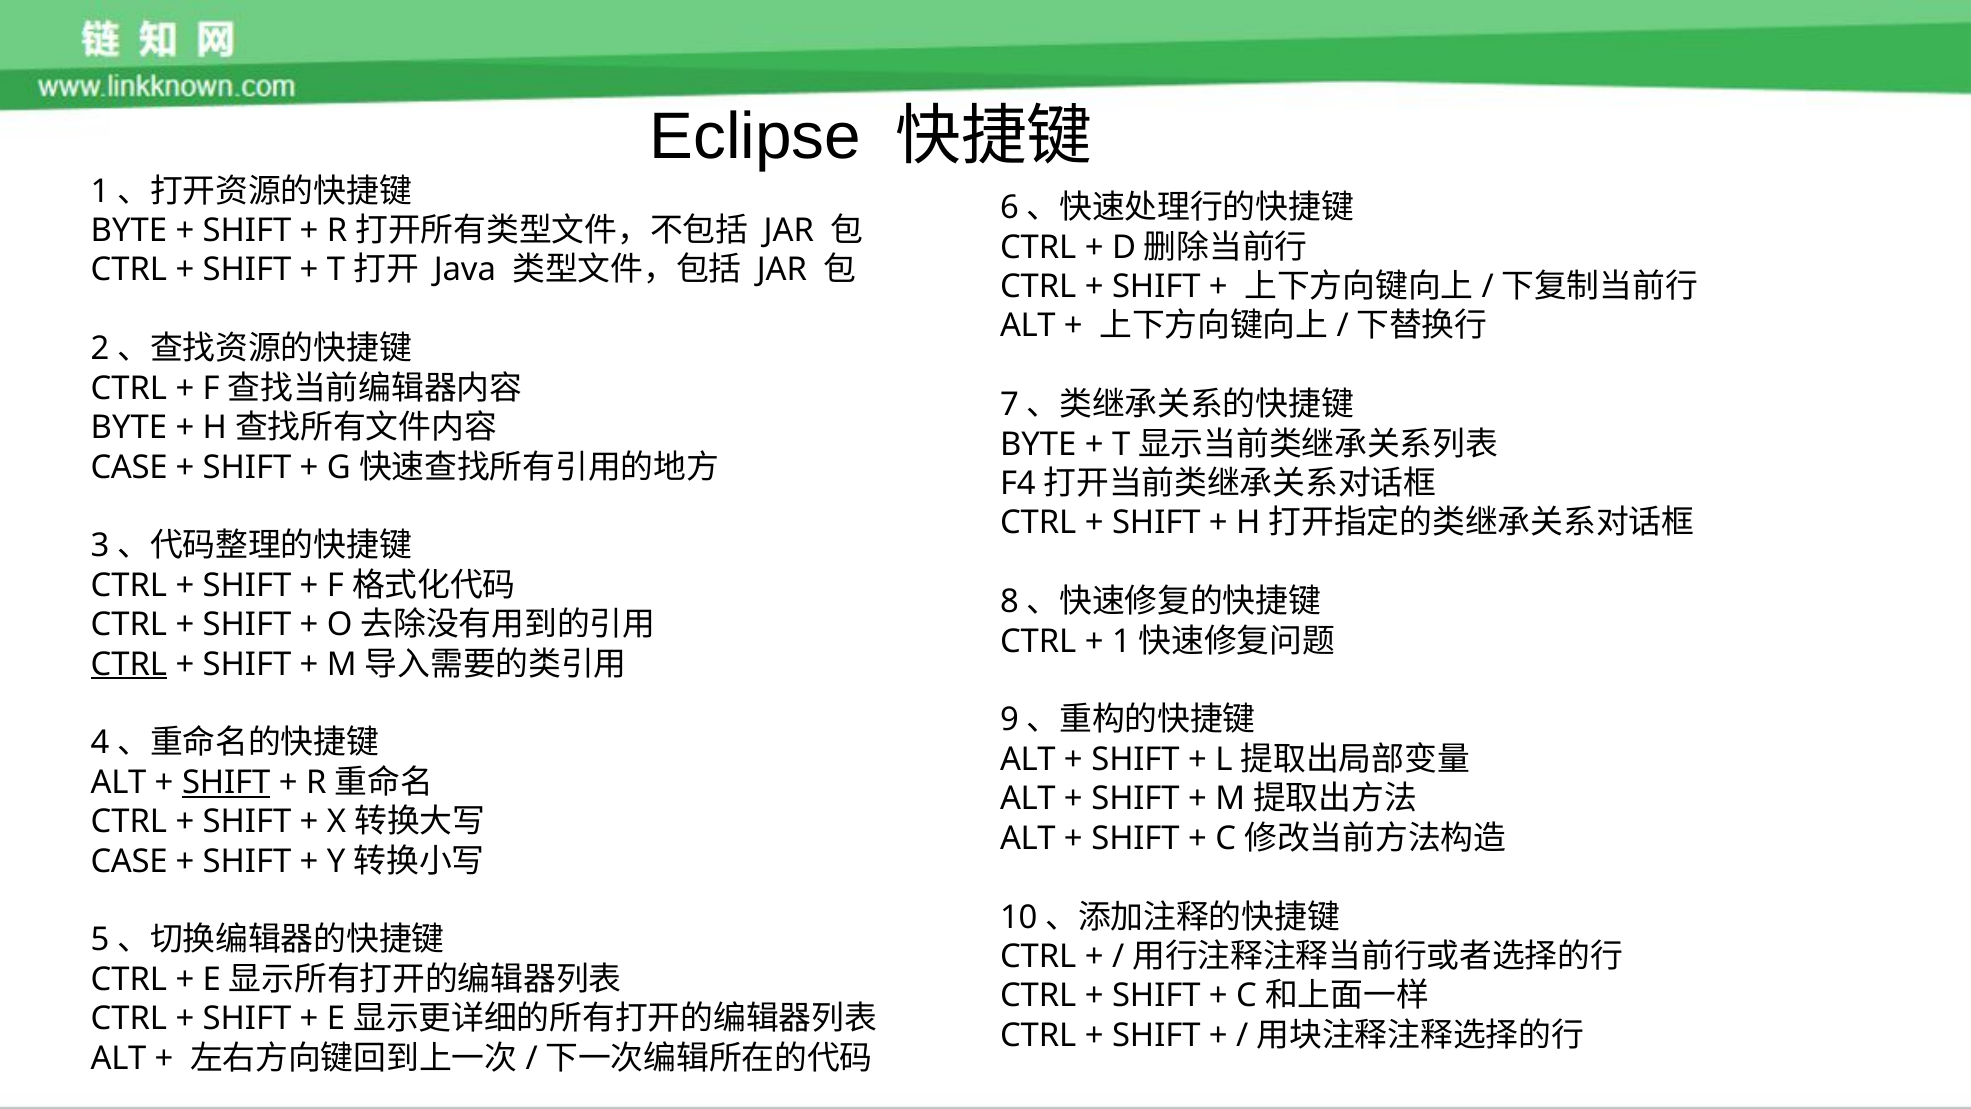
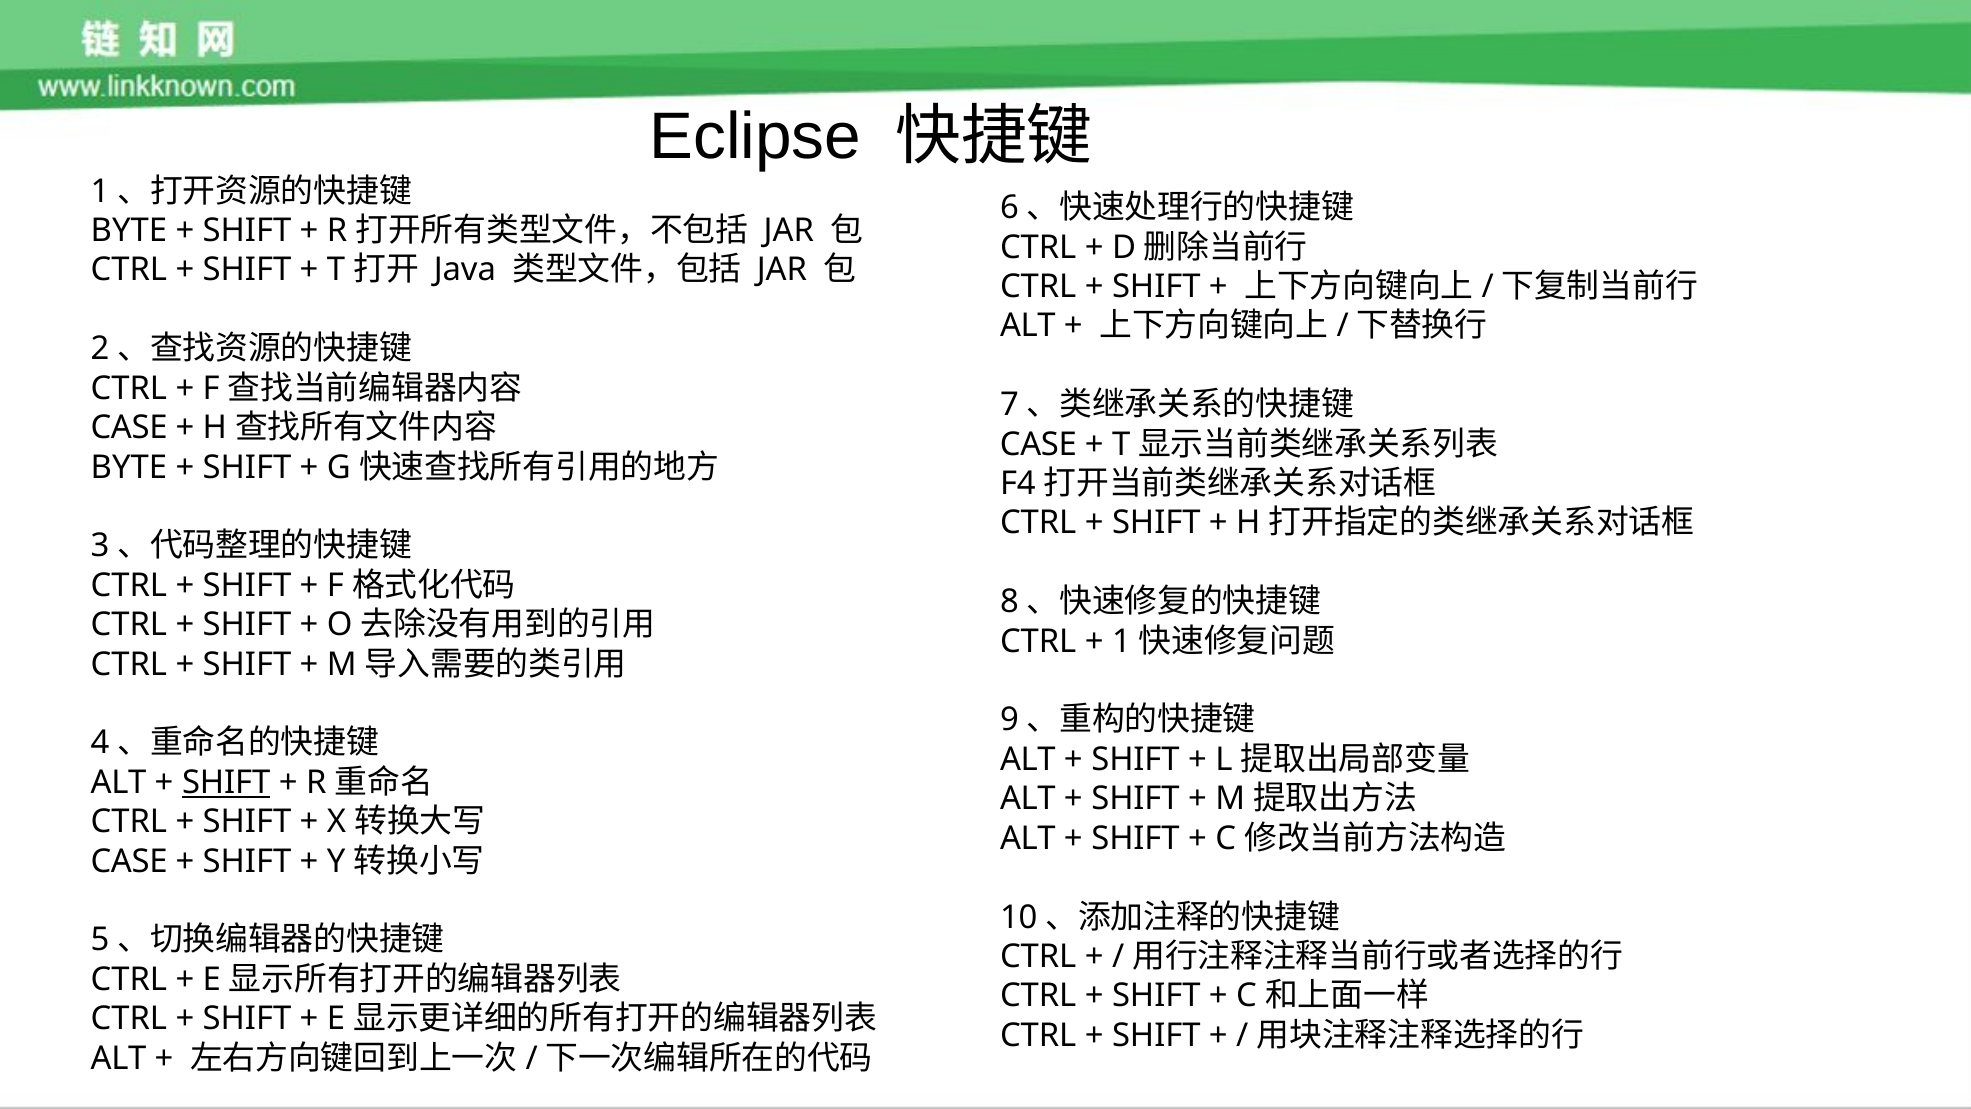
BYTE: BYTE -> CASE (129, 428)
BYTE: BYTE -> CASE (1038, 444)
CASE: CASE -> BYTE (129, 467)
CTRL underline: present -> none (129, 664)
